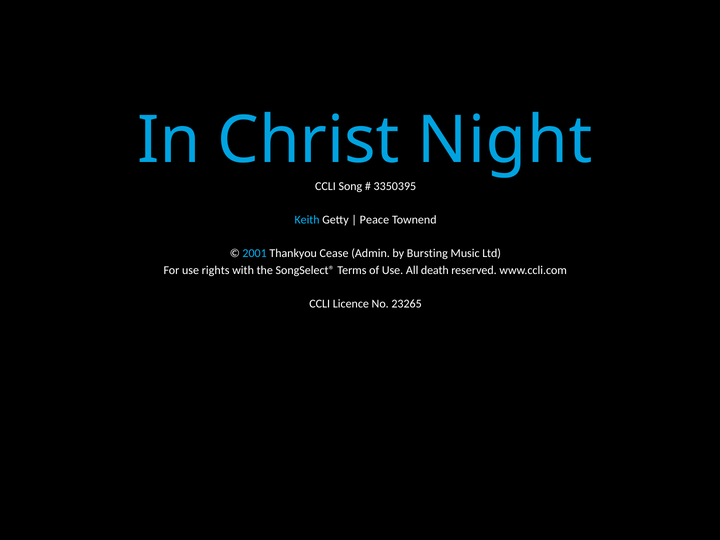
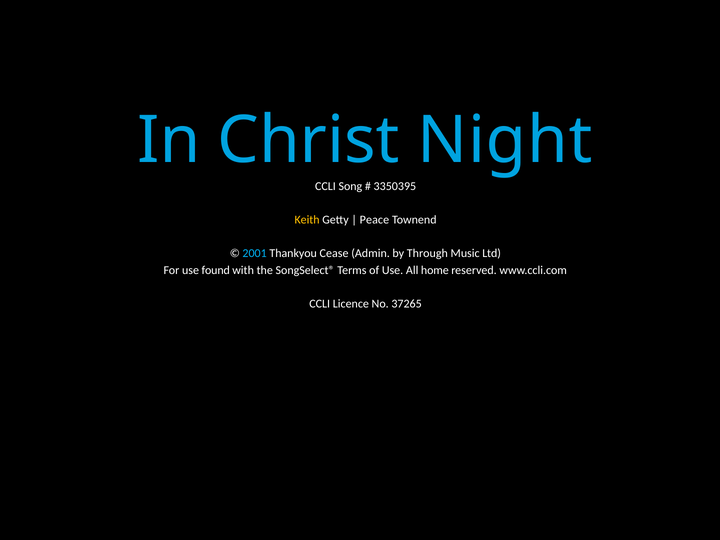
Keith colour: light blue -> yellow (307, 220)
Bursting: Bursting -> Through (427, 253)
rights: rights -> found (216, 270)
death: death -> home (435, 270)
23265: 23265 -> 37265 (407, 304)
